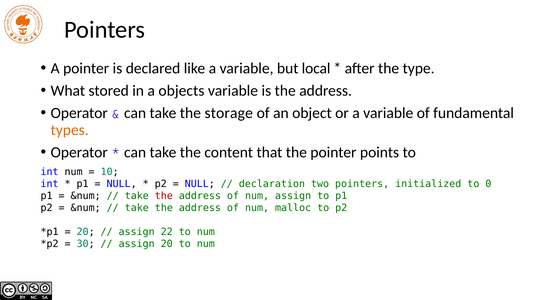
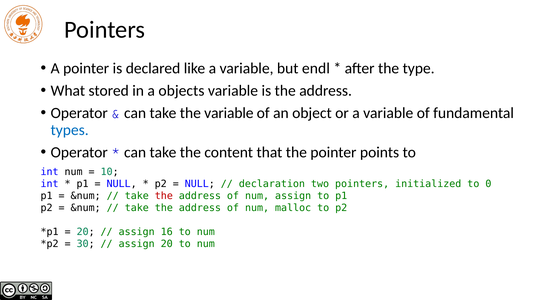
local: local -> endl (316, 68)
the storage: storage -> variable (229, 113)
types colour: orange -> blue (70, 130)
22: 22 -> 16 (167, 232)
